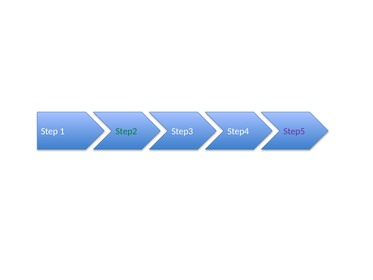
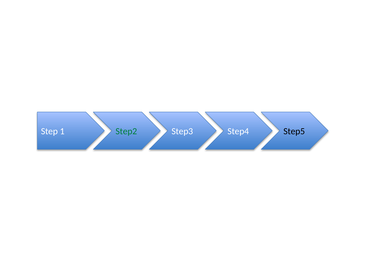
Step5 colour: purple -> black (294, 131)
